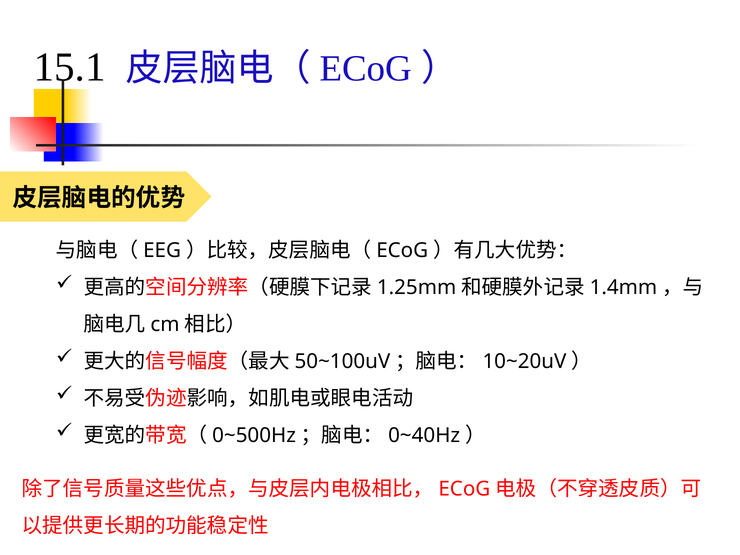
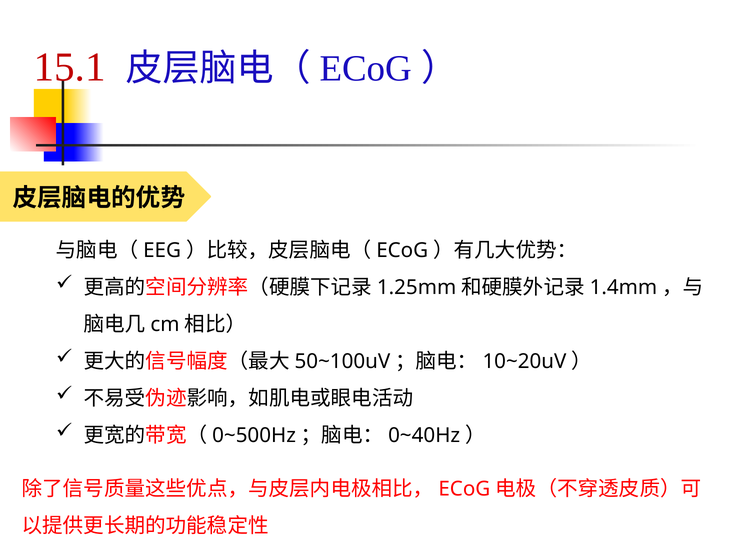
15.1 colour: black -> red (70, 67)
